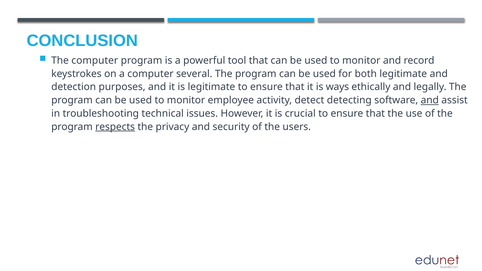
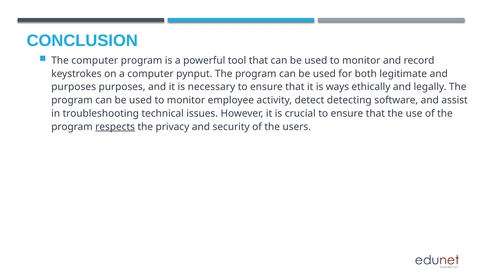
several: several -> pynput (194, 74)
detection: detection -> purposes (74, 87)
is legitimate: legitimate -> necessary (211, 87)
and underline: present -> none (430, 100)
